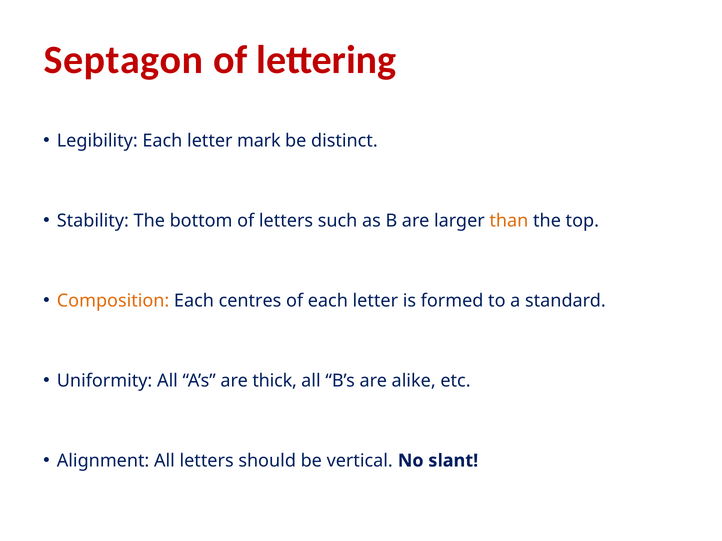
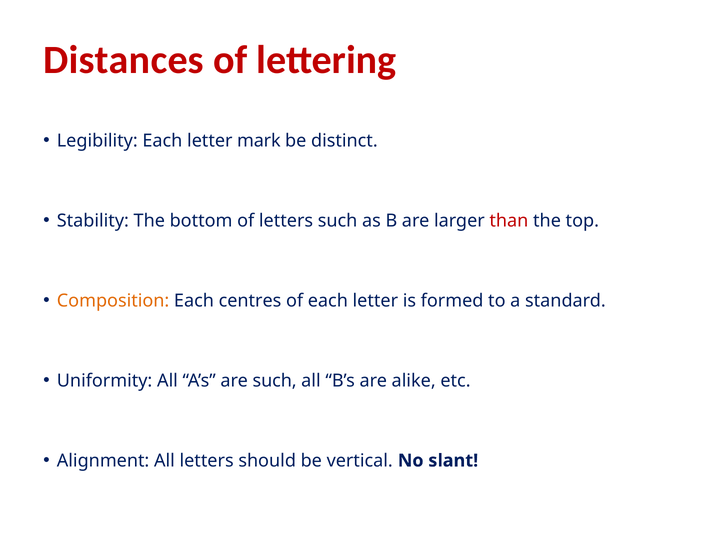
Septagon: Septagon -> Distances (124, 60)
than colour: orange -> red (509, 221)
are thick: thick -> such (275, 381)
